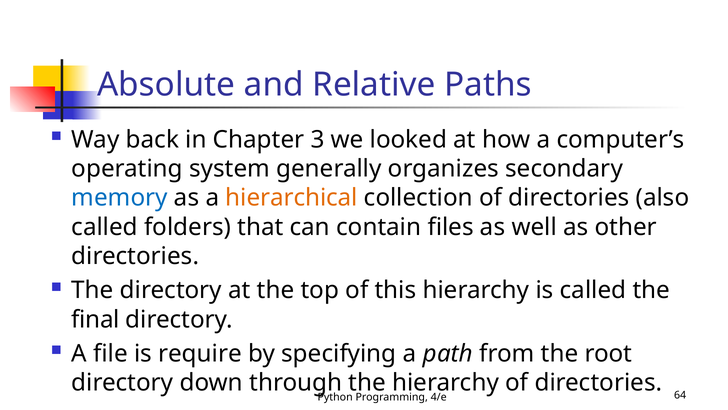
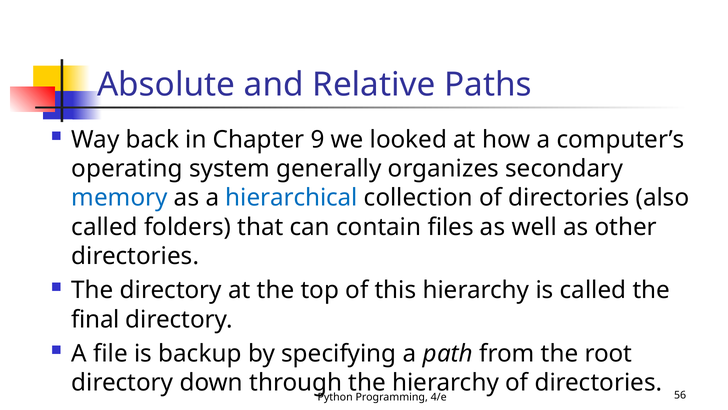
3: 3 -> 9 (318, 139)
hierarchical colour: orange -> blue (292, 198)
require: require -> backup (200, 353)
64: 64 -> 56 (680, 395)
